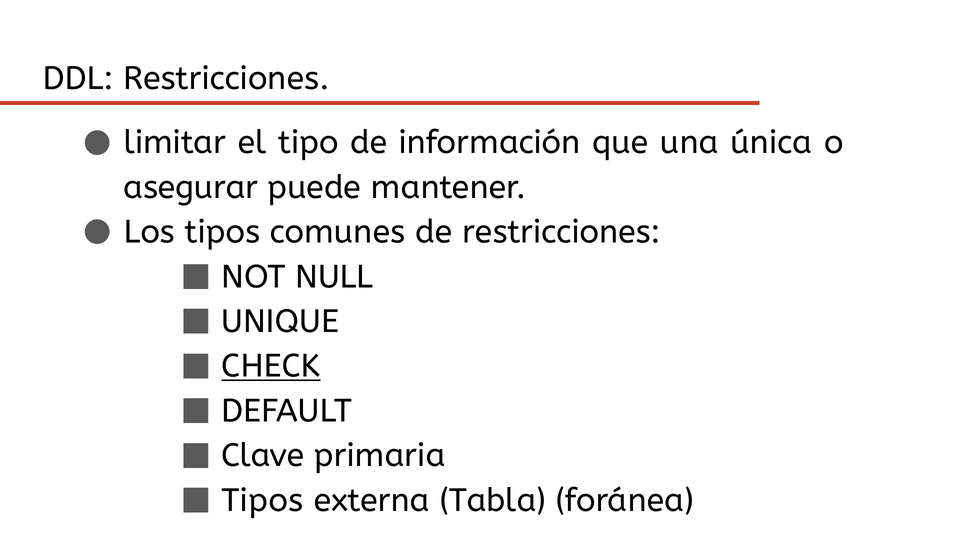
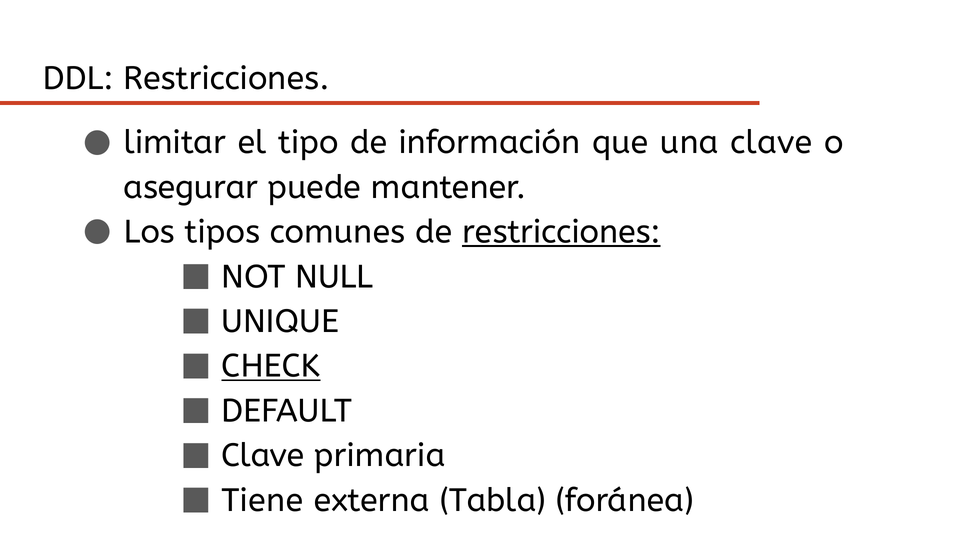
una única: única -> clave (771, 143)
restricciones underline: none -> present (561, 232)
Tipos: Tipos -> Tiene (263, 501)
